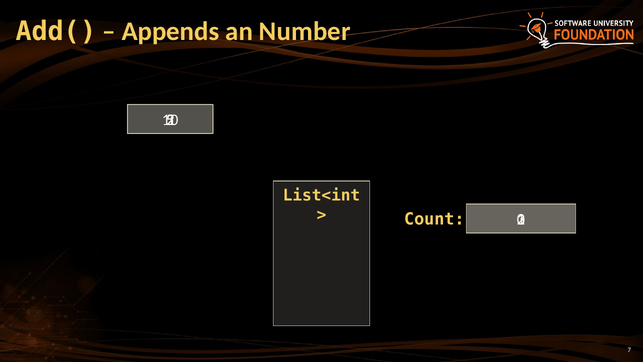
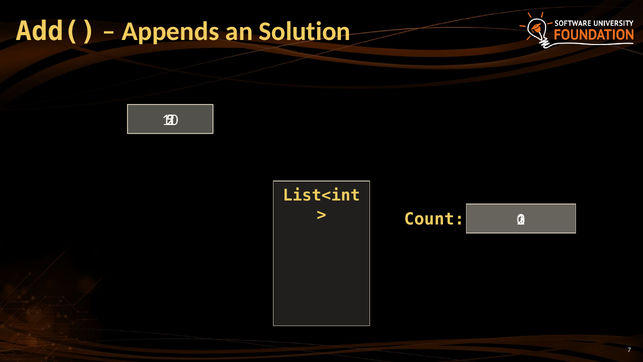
Number: Number -> Solution (305, 31)
